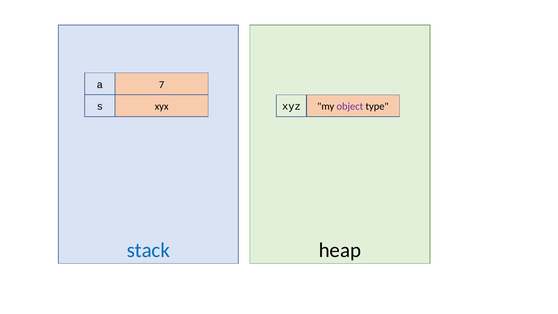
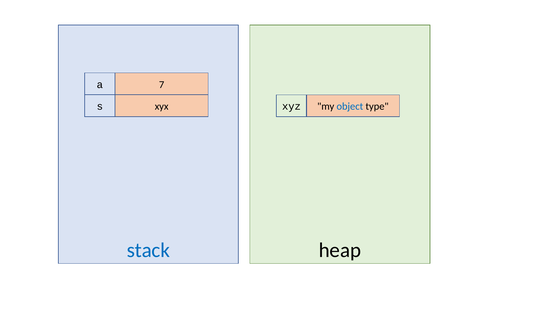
object colour: purple -> blue (350, 106)
